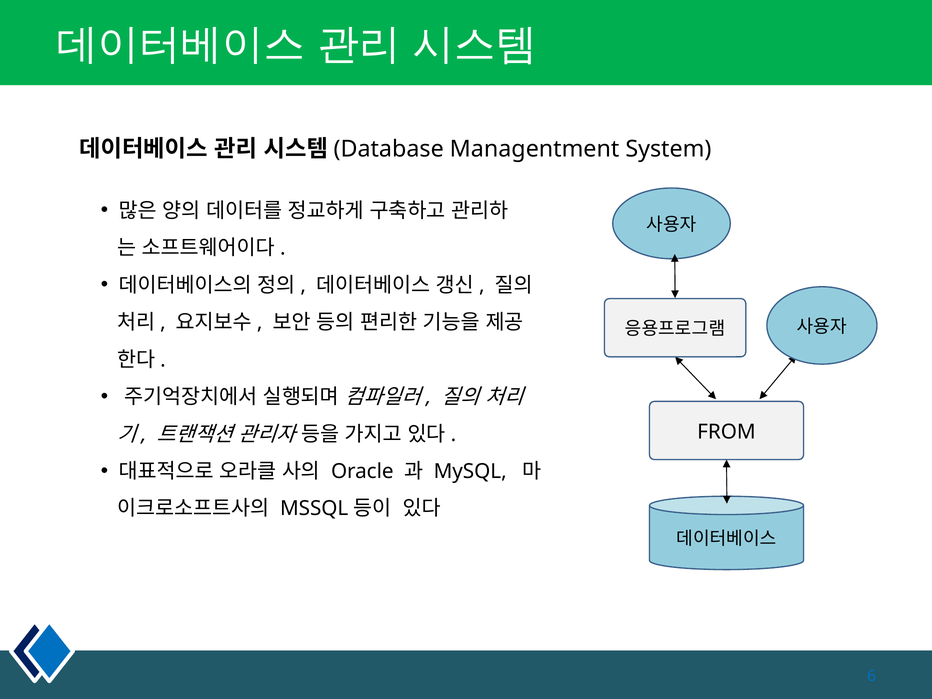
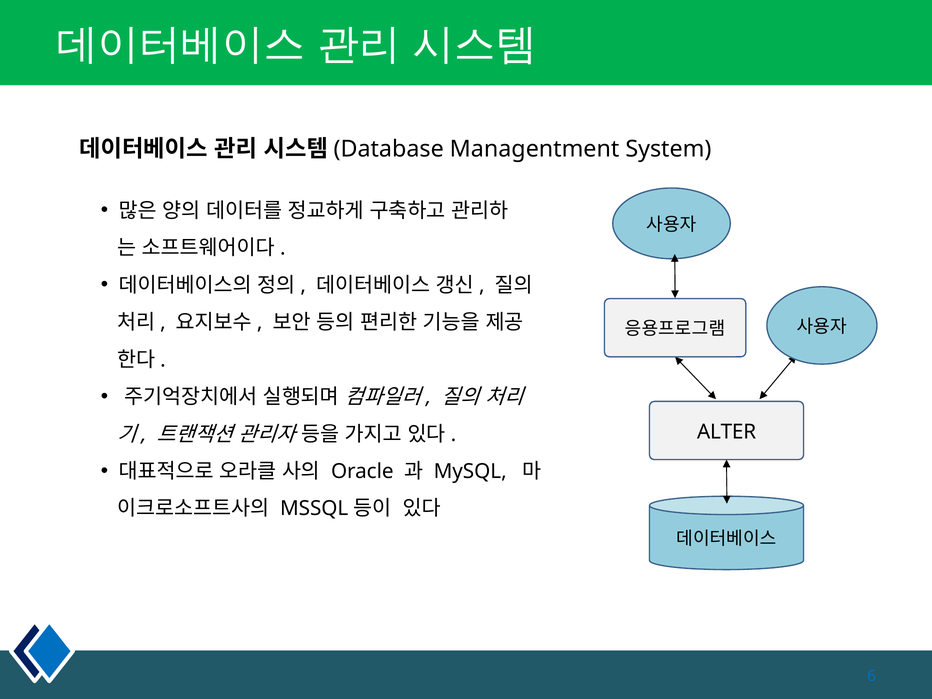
FROM: FROM -> ALTER (727, 432)
